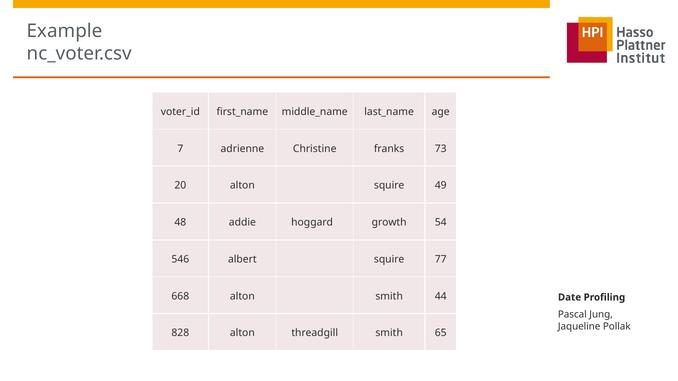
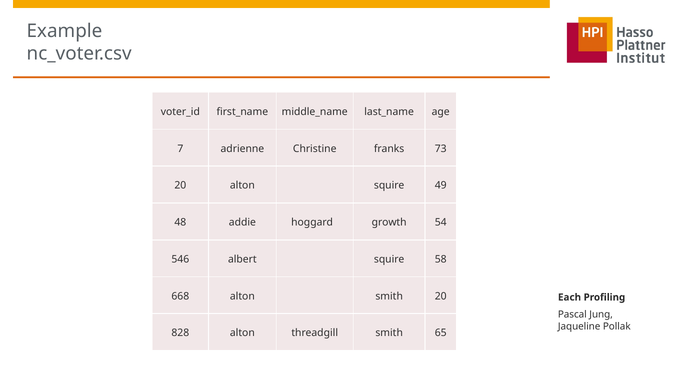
77: 77 -> 58 (441, 260)
smith 44: 44 -> 20 (441, 296)
Date: Date -> Each (570, 298)
